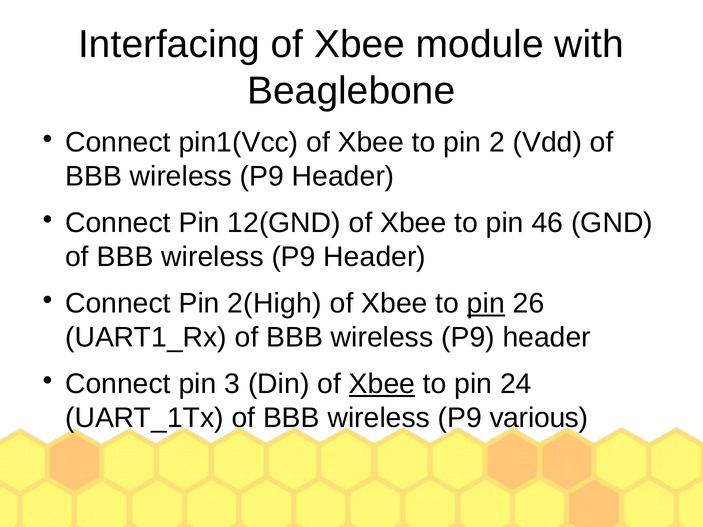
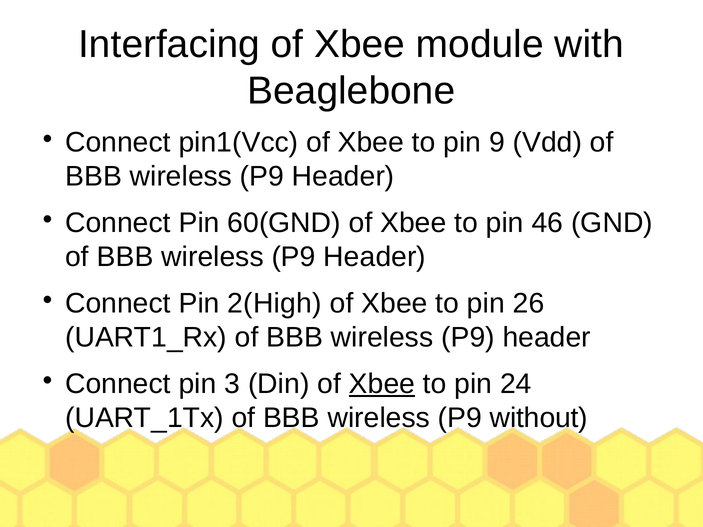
2: 2 -> 9 (497, 142)
12(GND: 12(GND -> 60(GND (284, 223)
pin underline: present -> none (486, 303)
various: various -> without (539, 418)
